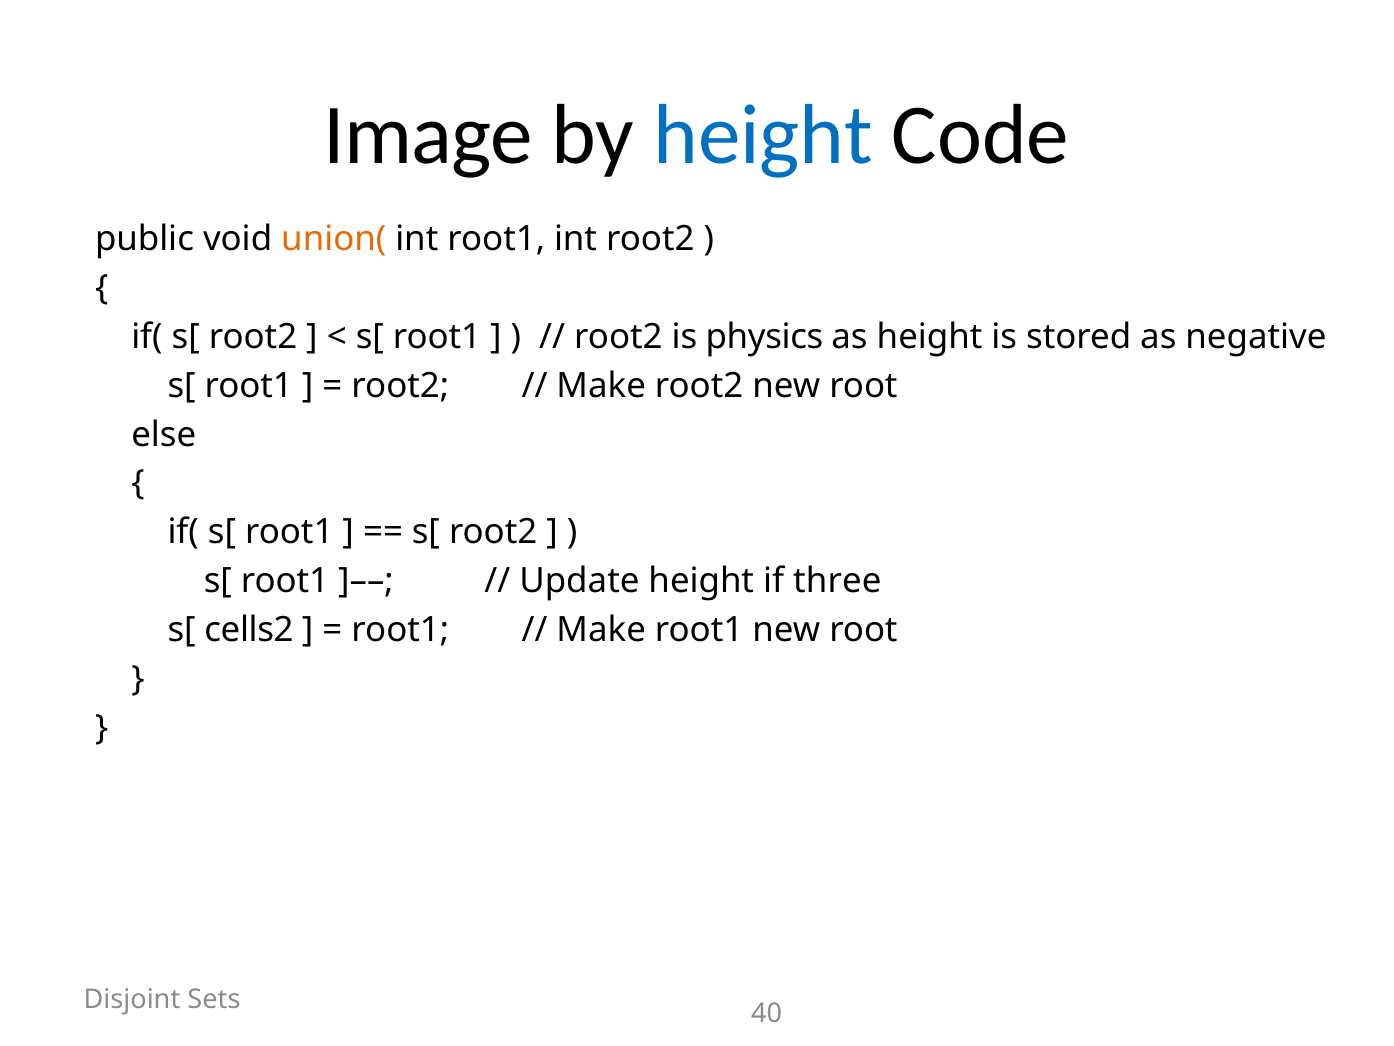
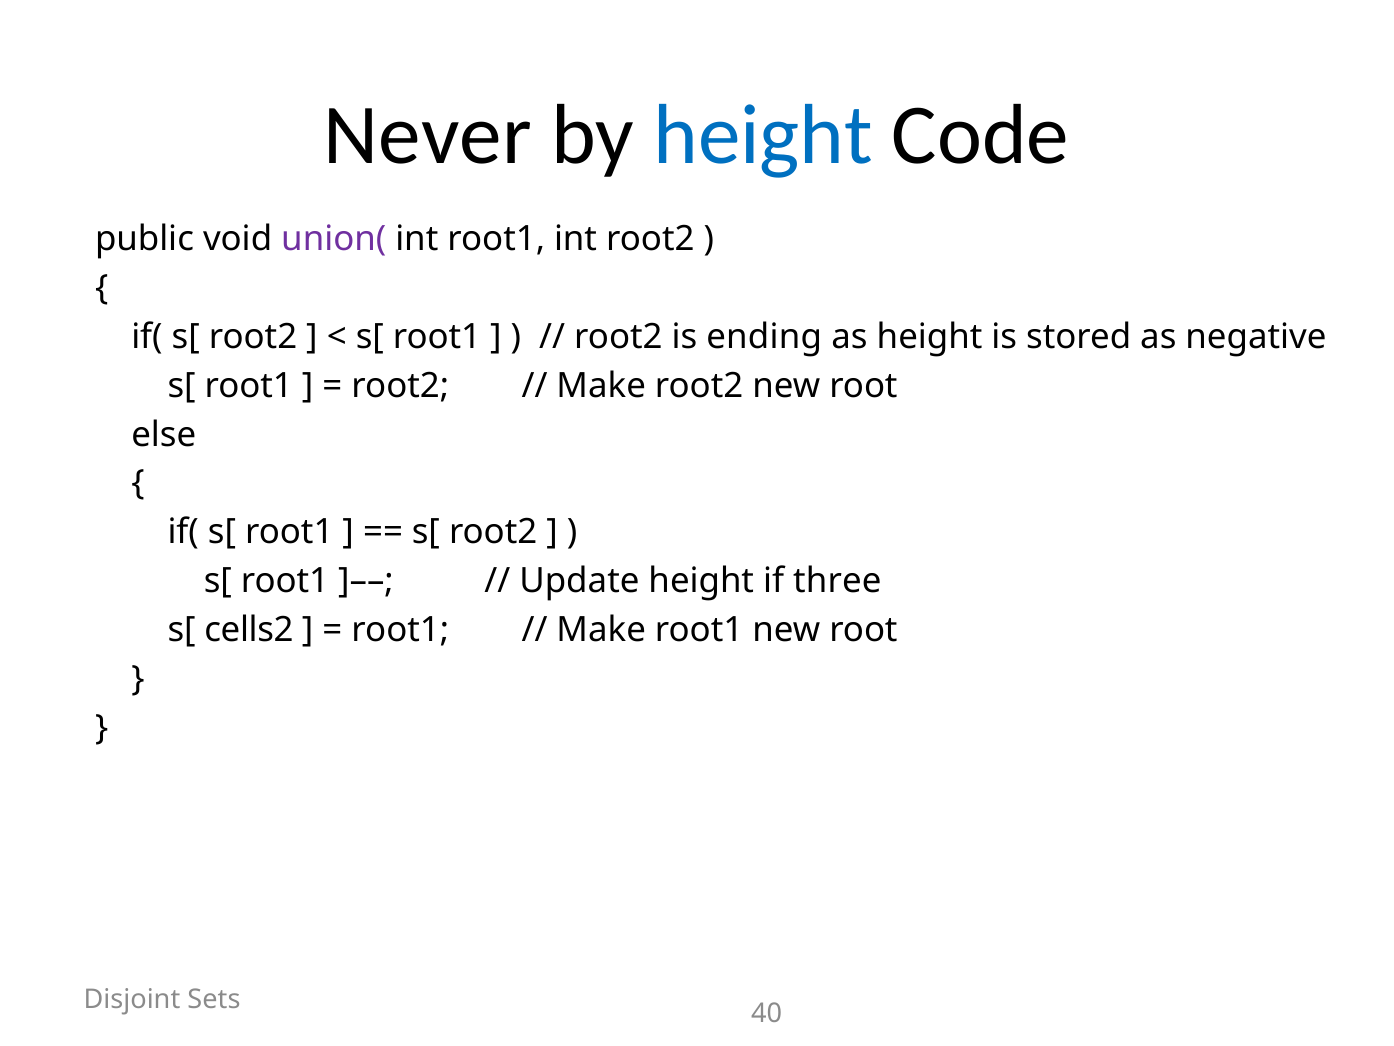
Image: Image -> Never (428, 135)
union( colour: orange -> purple (334, 239)
physics: physics -> ending (764, 337)
